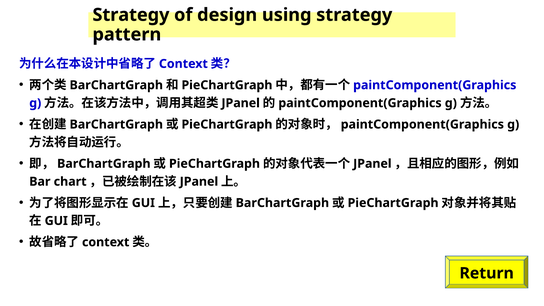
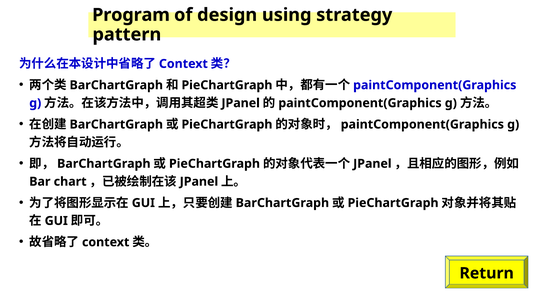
Strategy: Strategy -> Program (131, 15)
